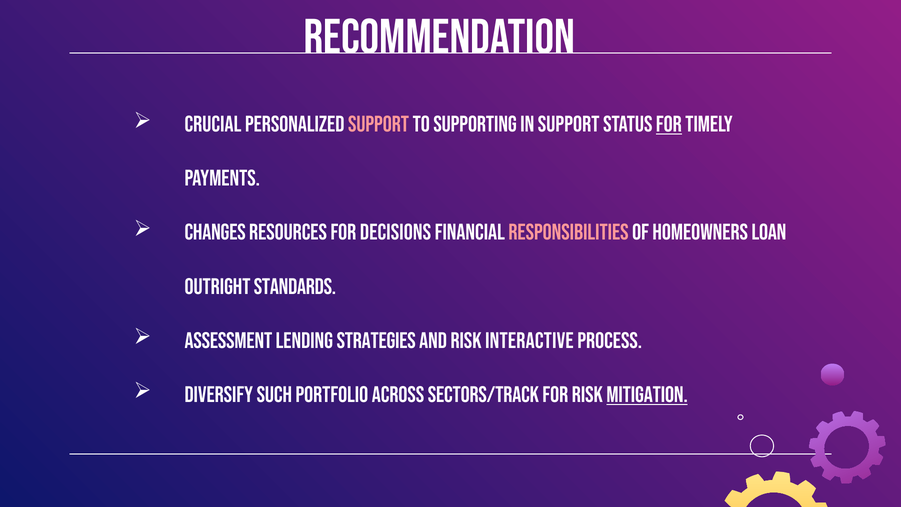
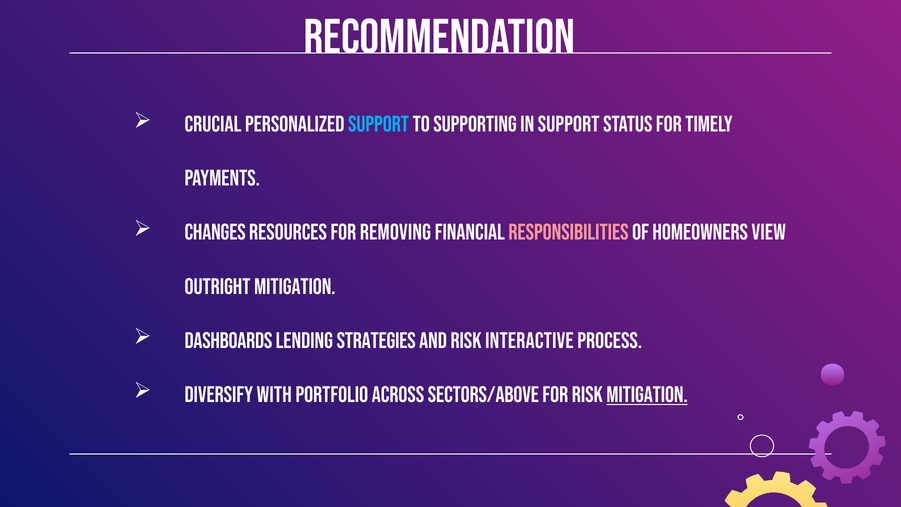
support colour: pink -> light blue (379, 124)
for underline: present -> none (669, 124)
decisions: decisions -> removing (396, 232)
loan: loan -> view (769, 232)
outright standards: standards -> mitigation (295, 286)
Assessment: Assessment -> Dashboards (228, 341)
such: such -> with (274, 395)
sectors/track: sectors/track -> sectors/above (483, 395)
